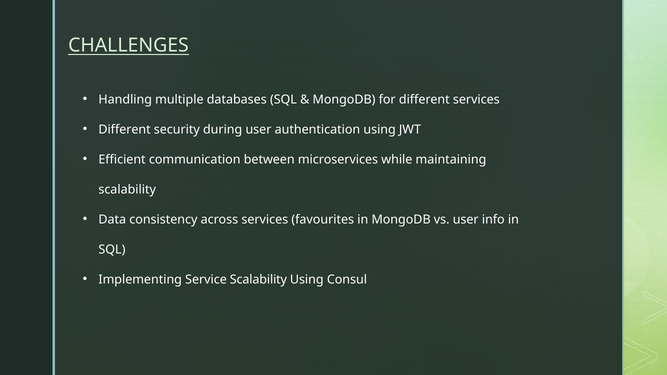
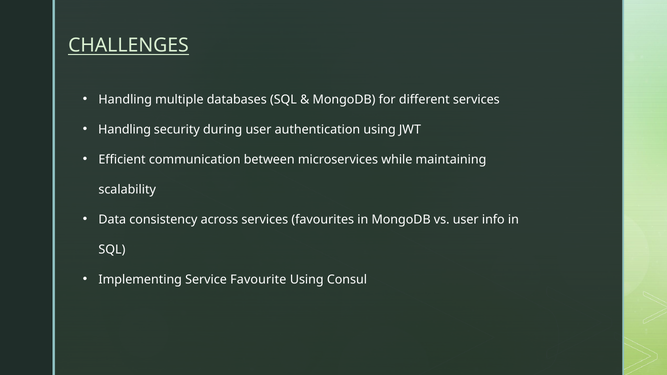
Different: Different -> Handling (125, 129)
Service Scalability: Scalability -> Favourite (258, 280)
